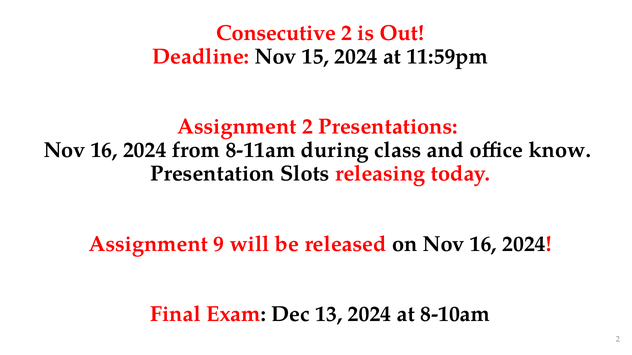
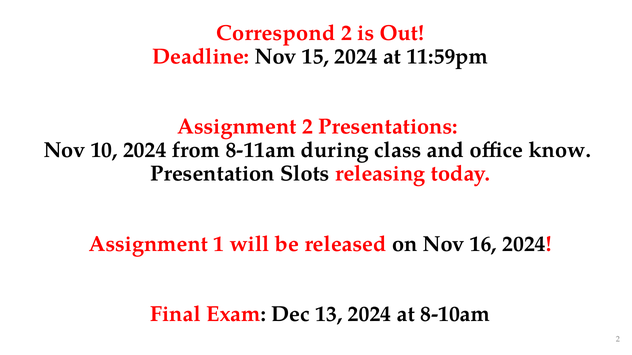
Consecutive: Consecutive -> Correspond (276, 33)
16: 16 -> 10 (104, 150)
9: 9 -> 1 (219, 244)
